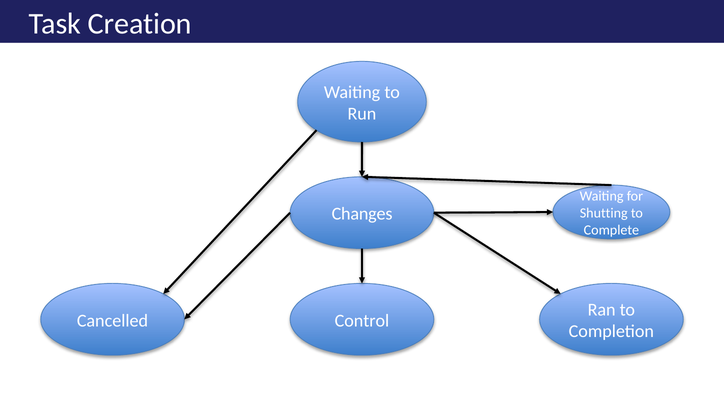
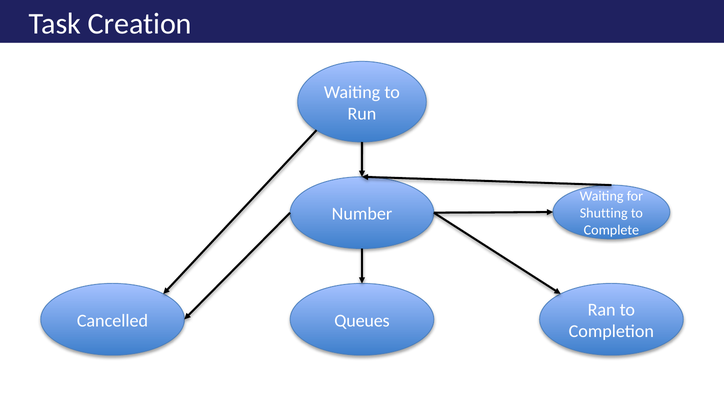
Changes: Changes -> Number (362, 214)
Control: Control -> Queues (362, 321)
